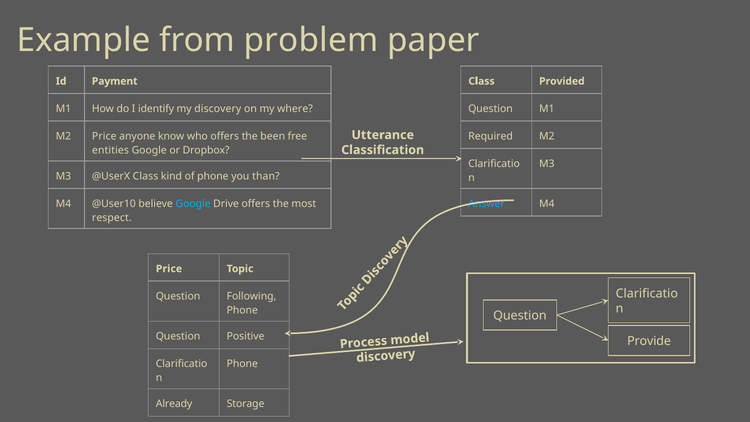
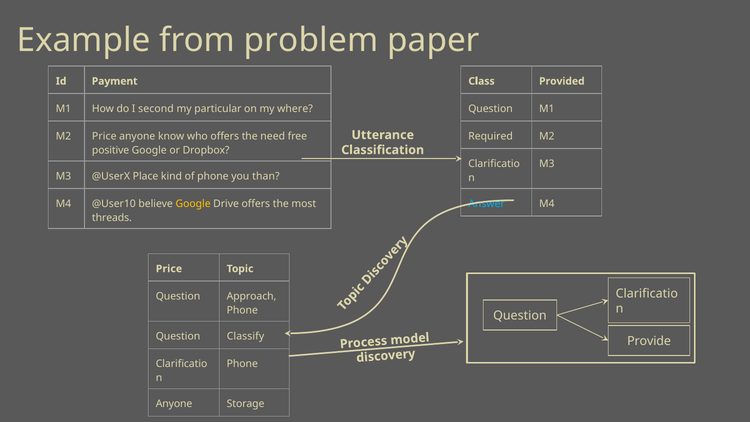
identify: identify -> second (156, 109)
my discovery: discovery -> particular (218, 109)
been: been -> need (273, 136)
entities: entities -> positive (111, 150)
@UserX Class: Class -> Place (146, 176)
Google colour: light blue -> yellow (193, 204)
respect: respect -> threads (112, 218)
Following: Following -> Approach (252, 296)
Positive: Positive -> Classify (245, 336)
Already: Already -> Anyone (174, 404)
